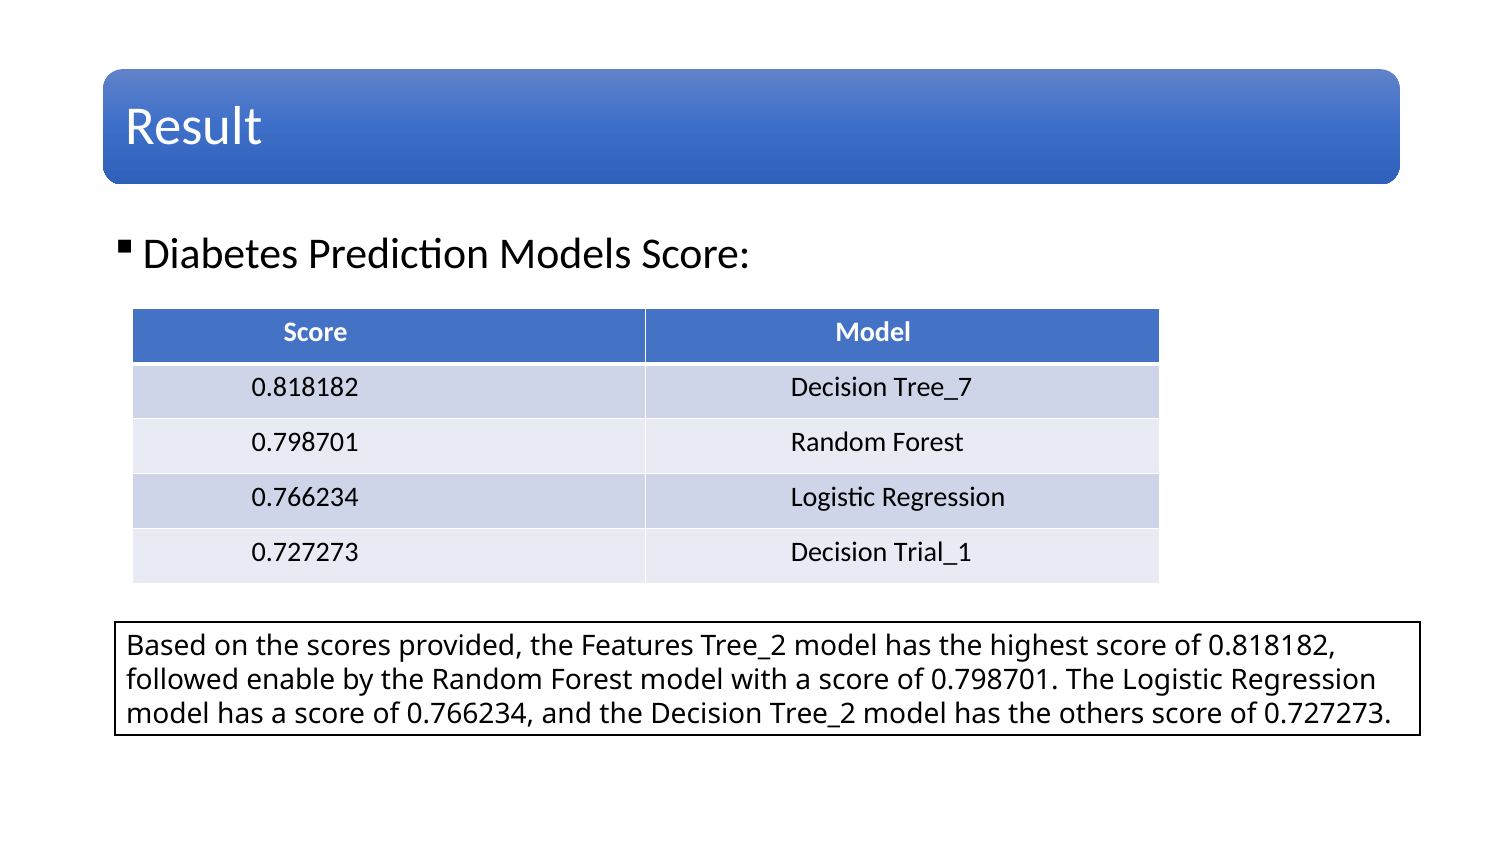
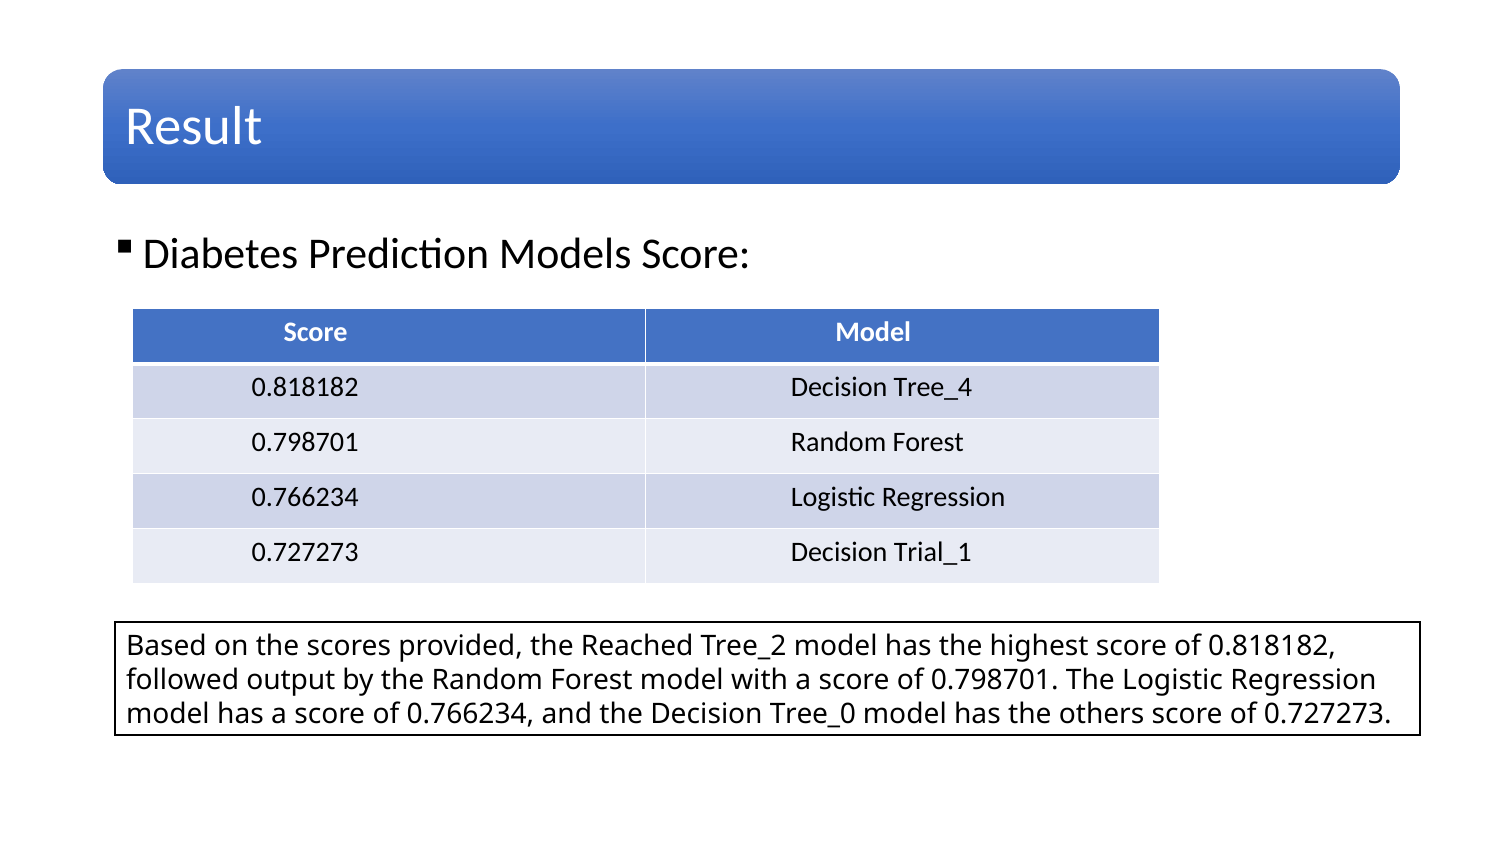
Tree_7: Tree_7 -> Tree_4 (933, 387)
Features: Features -> Reached (637, 646)
enable: enable -> output (291, 680)
Decision Tree_2: Tree_2 -> Tree_0 (813, 714)
